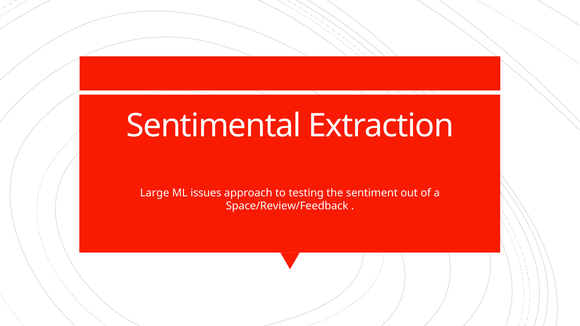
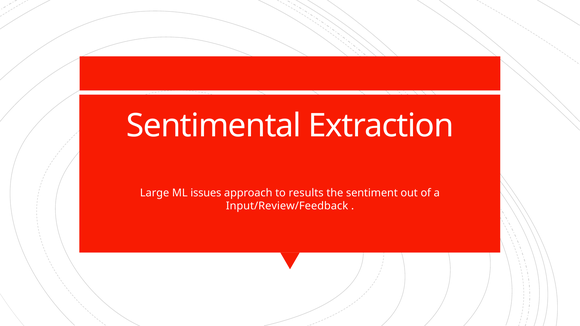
testing: testing -> results (306, 193)
Space/Review/Feedback: Space/Review/Feedback -> Input/Review/Feedback (287, 206)
